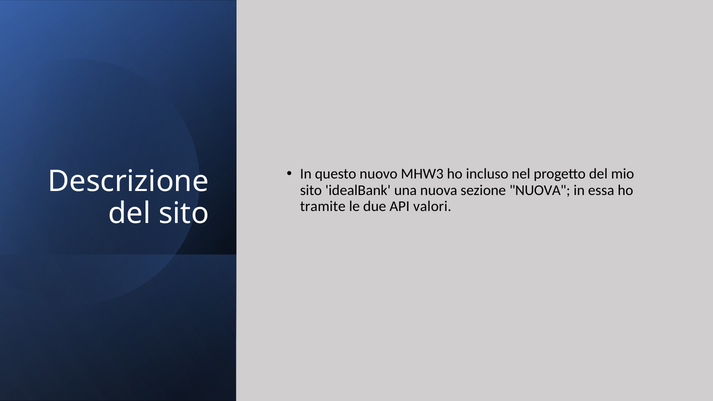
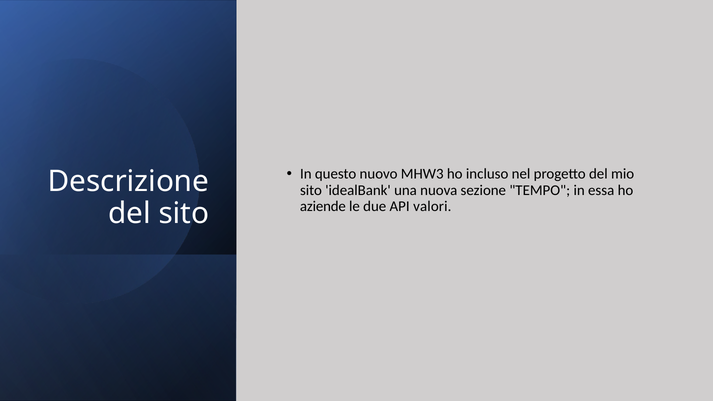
sezione NUOVA: NUOVA -> TEMPO (540, 190)
tramite: tramite -> aziende (323, 206)
